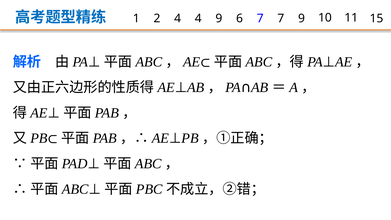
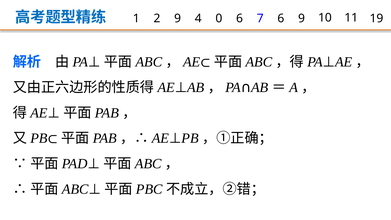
2 4: 4 -> 9 (178, 18)
4 9: 9 -> 0 (219, 18)
7 7: 7 -> 6 (281, 18)
15: 15 -> 19 (376, 18)
